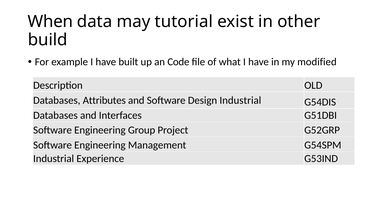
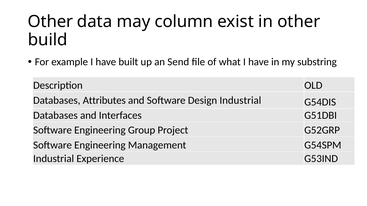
When: When -> Other (50, 22)
tutorial: tutorial -> column (184, 22)
Code: Code -> Send (178, 62)
modified: modified -> substring (317, 62)
